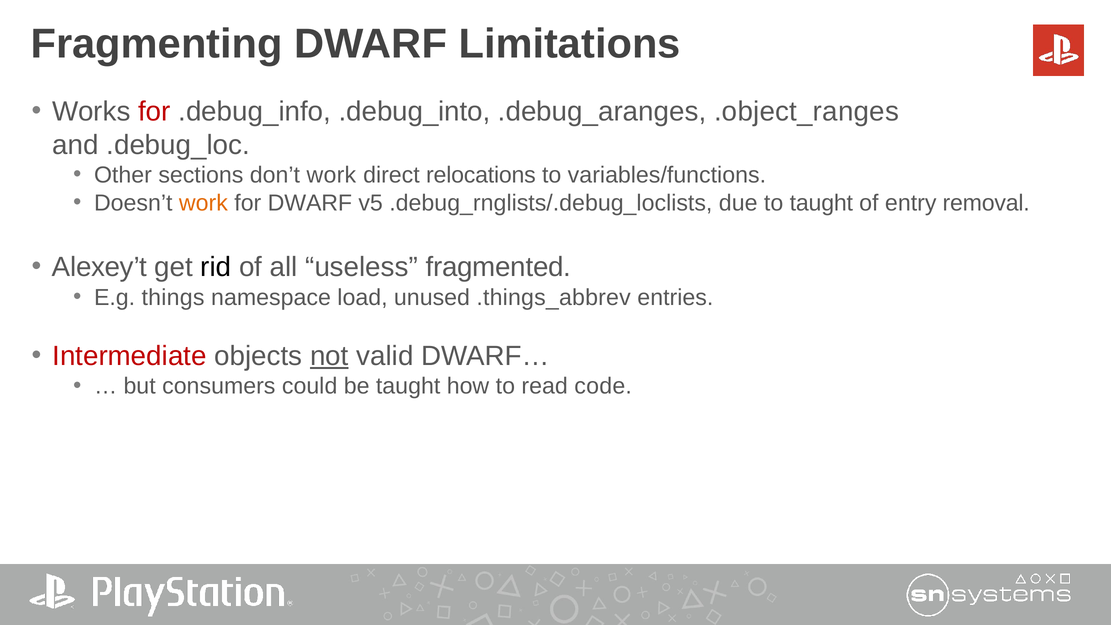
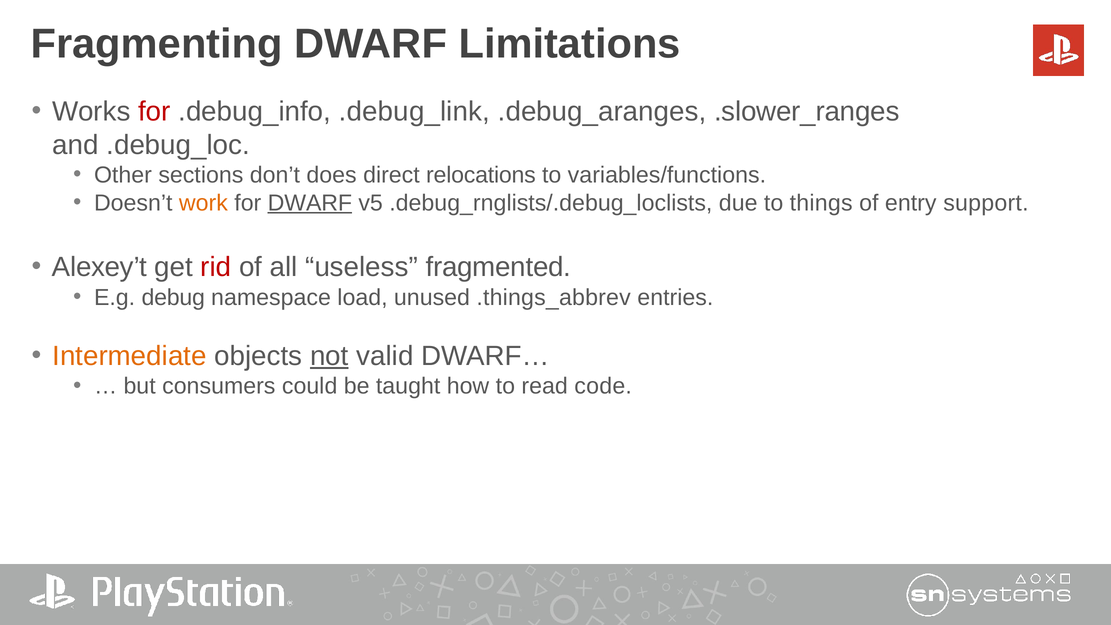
.debug_into: .debug_into -> .debug_link (414, 112)
.object_ranges: .object_ranges -> .slower_ranges (807, 112)
don’t work: work -> does (332, 175)
DWARF underline: none -> present (310, 203)
to taught: taught -> things (821, 203)
removal: removal -> support (986, 203)
rid colour: black -> red (216, 267)
things: things -> debug (173, 297)
Intermediate colour: red -> orange (129, 356)
